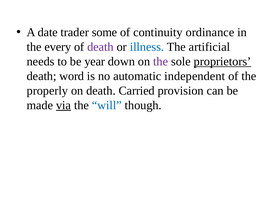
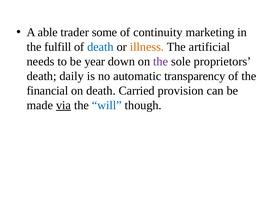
date: date -> able (48, 32)
ordinance: ordinance -> marketing (210, 32)
every: every -> fulfill (58, 47)
death colour: purple -> blue (100, 47)
illness colour: blue -> orange (147, 47)
proprietors underline: present -> none (223, 62)
word: word -> daily (72, 76)
independent: independent -> transparency (195, 76)
properly: properly -> financial (47, 91)
